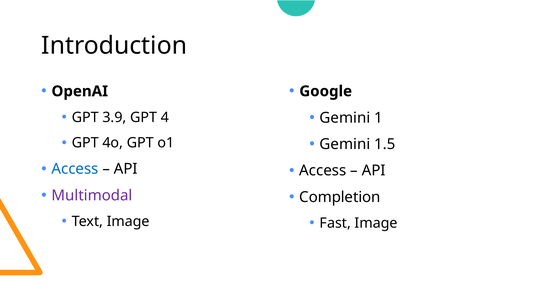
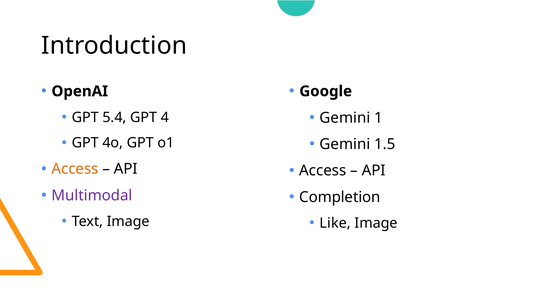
3.9: 3.9 -> 5.4 (114, 117)
Access colour: blue -> orange (75, 169)
Fast: Fast -> Like (335, 223)
